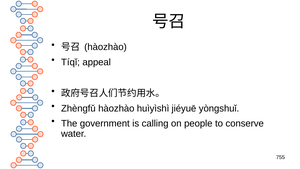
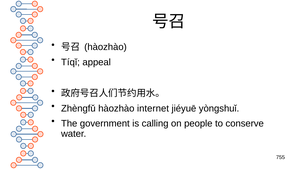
huìyìshì: huìyìshì -> internet (153, 108)
